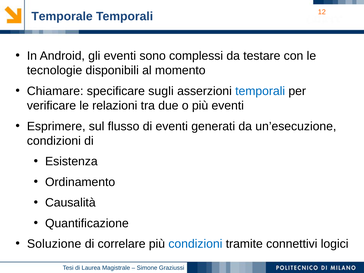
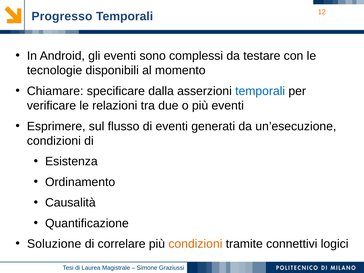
Temporale: Temporale -> Progresso (62, 16)
sugli: sugli -> dalla (161, 91)
condizioni colour: blue -> orange (195, 244)
